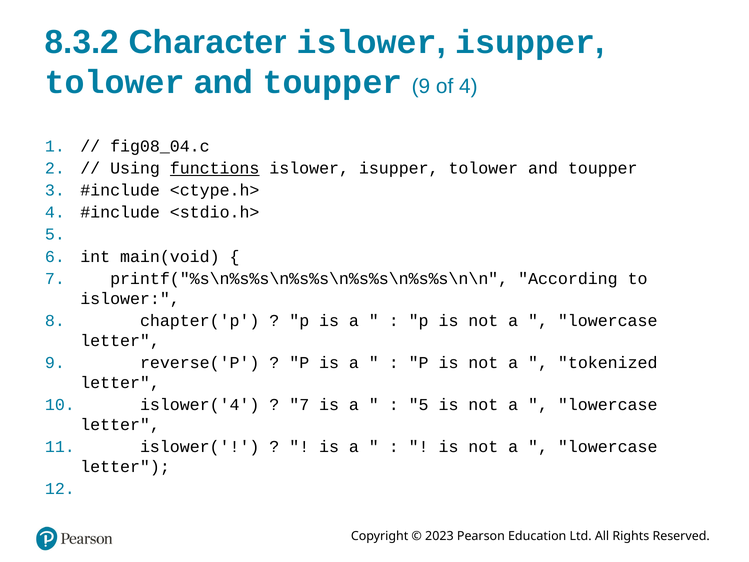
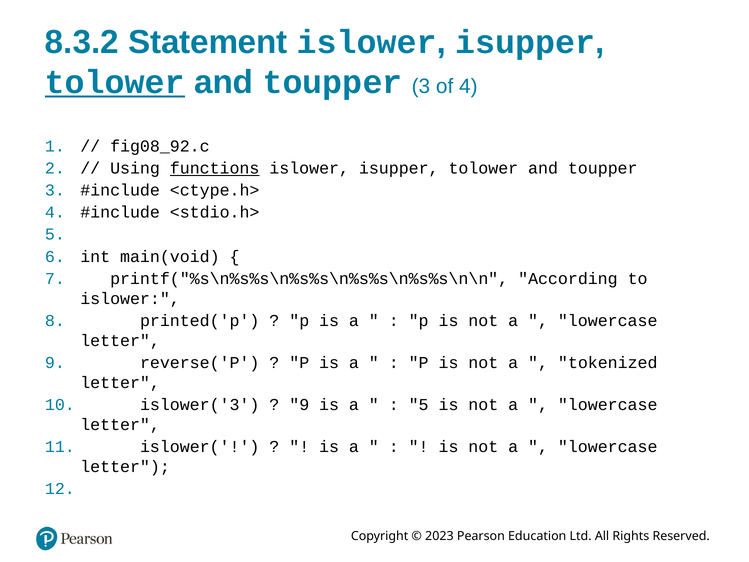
Character: Character -> Statement (208, 42)
tolower underline: none -> present (115, 82)
9: 9 -> 3 (421, 86)
fig08_04.c: fig08_04.c -> fig08_92.c (160, 146)
chapter('p: chapter('p -> printed('p (200, 320)
islower('4: islower('4 -> islower('3 (200, 405)
7: 7 -> 9 (299, 405)
